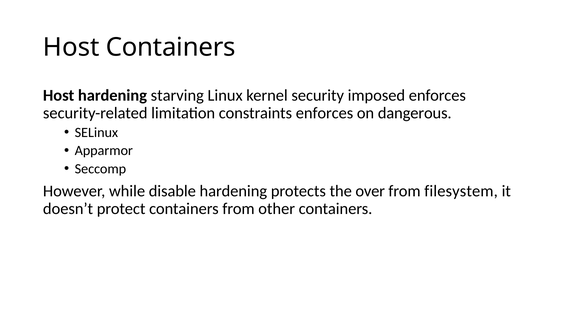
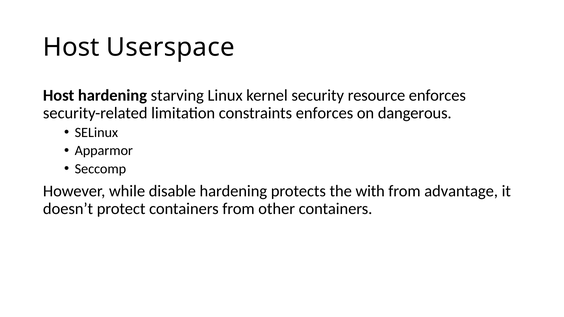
Host Containers: Containers -> Userspace (170, 47)
imposed: imposed -> resource (376, 95)
over: over -> with (370, 191)
filesystem: filesystem -> advantage (461, 191)
